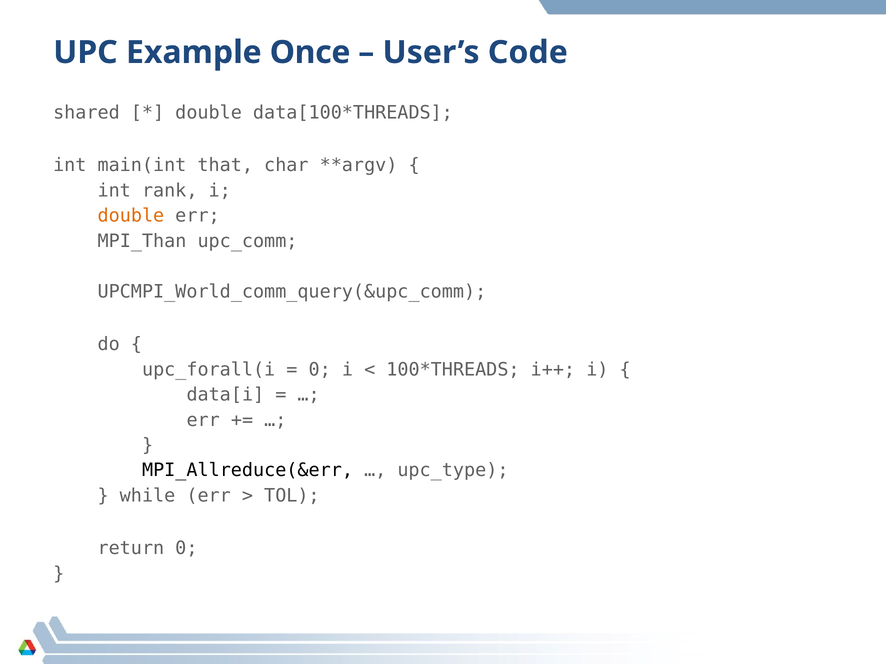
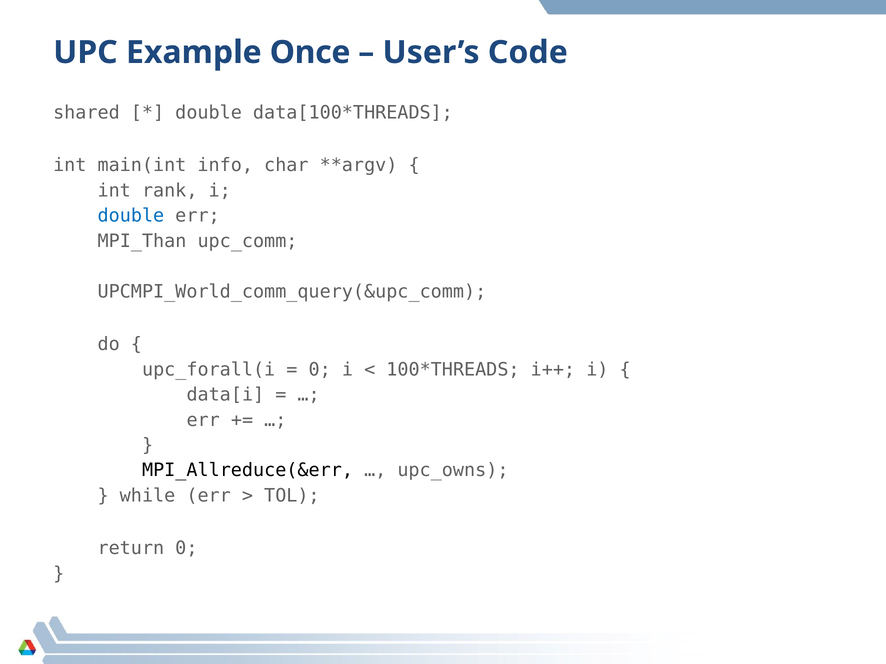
that: that -> info (225, 165)
double colour: orange -> blue (131, 216)
upc_type: upc_type -> upc_owns (453, 471)
